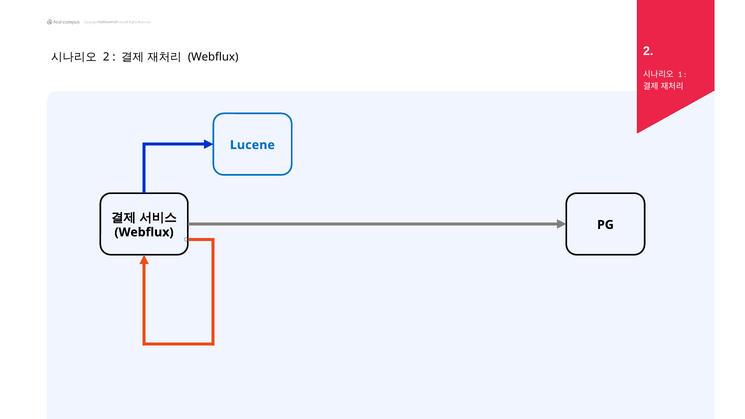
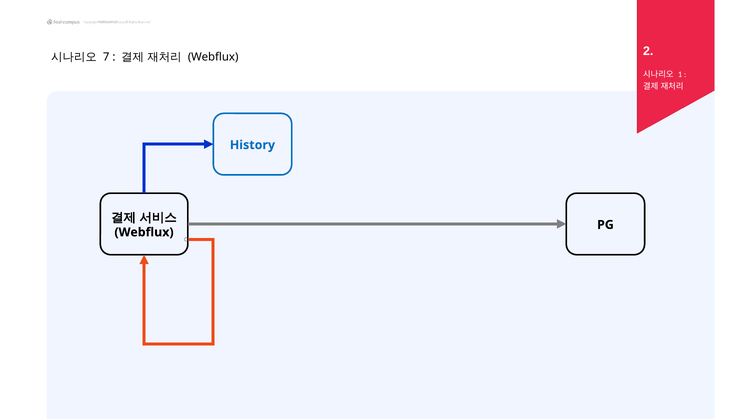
2: 2 -> 7 (106, 57)
Lucene: Lucene -> History (252, 145)
